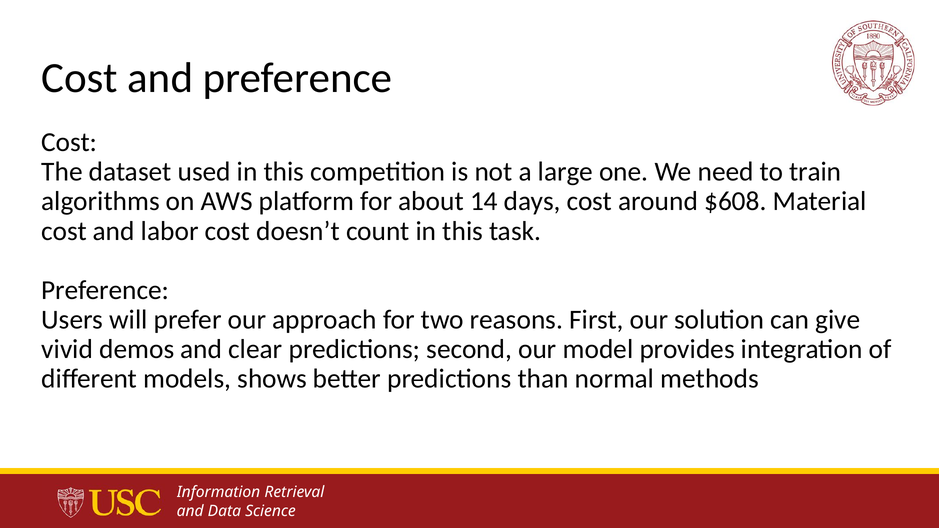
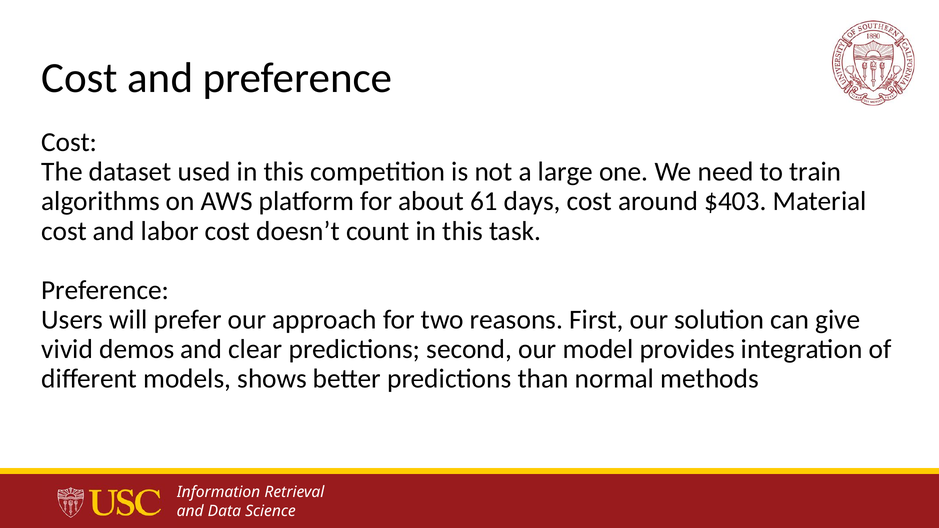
14: 14 -> 61 (484, 201)
$608: $608 -> $403 (735, 201)
